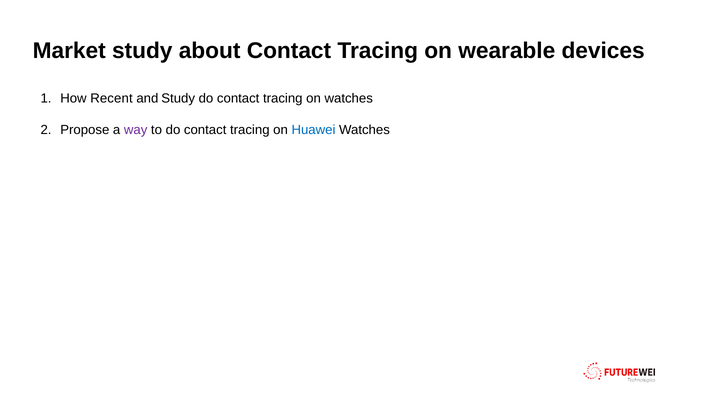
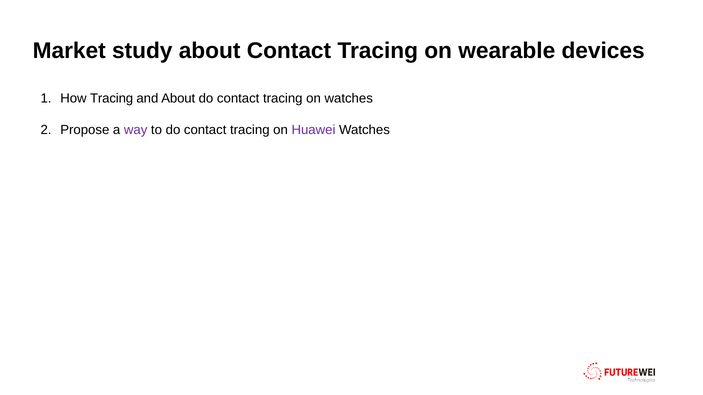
How Recent: Recent -> Tracing (112, 98)
and Study: Study -> About (178, 98)
Huawei colour: blue -> purple (313, 130)
